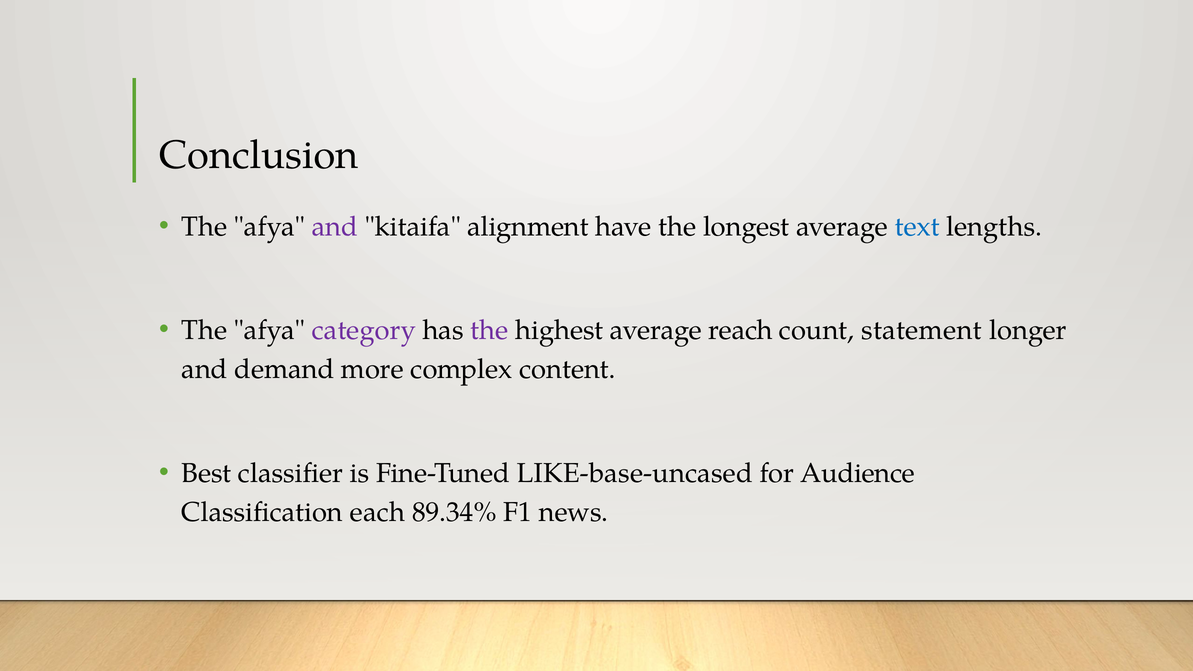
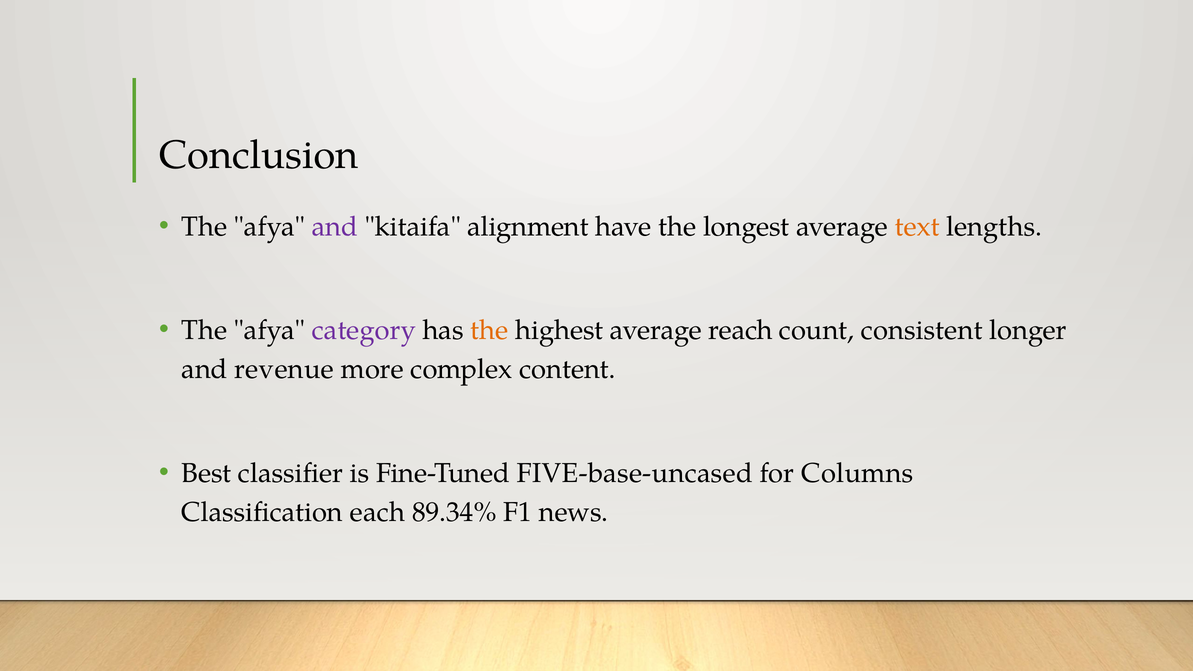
text colour: blue -> orange (917, 227)
the colour: purple -> orange (489, 330)
statement: statement -> consistent (922, 330)
demand: demand -> revenue (284, 369)
LIKE-base-uncased: LIKE-base-uncased -> FIVE-base-uncased (635, 473)
Audience: Audience -> Columns (857, 473)
